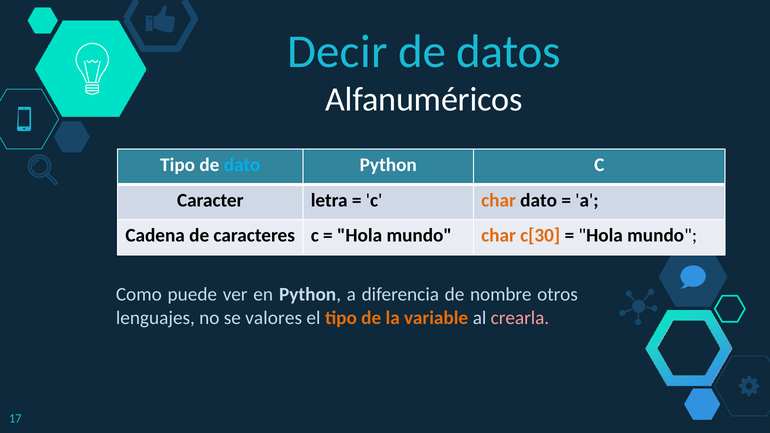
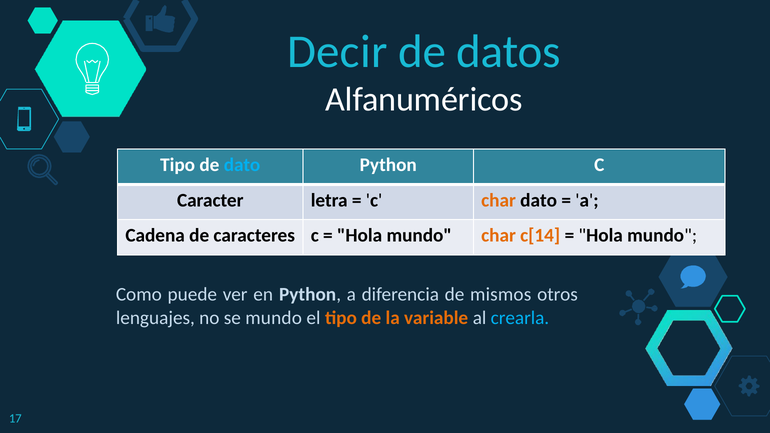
c[30: c[30 -> c[14 (540, 236)
nombre: nombre -> mismos (501, 295)
se valores: valores -> mundo (274, 318)
crearla colour: pink -> light blue (520, 318)
